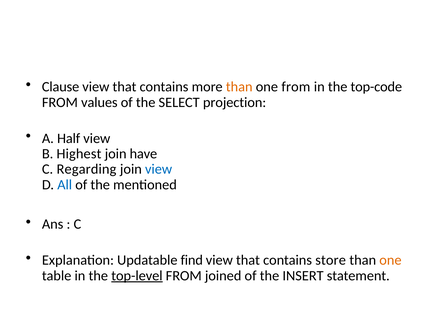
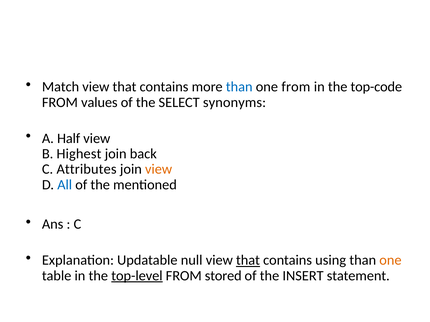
Clause: Clause -> Match (61, 87)
than colour: orange -> blue (239, 87)
projection: projection -> synonyms (234, 102)
have: have -> back (143, 154)
Regarding: Regarding -> Attributes (87, 170)
view colour: blue -> orange (159, 170)
find: find -> null (192, 261)
that underline: none -> present (248, 261)
store: store -> using (331, 261)
joined: joined -> stored (223, 276)
